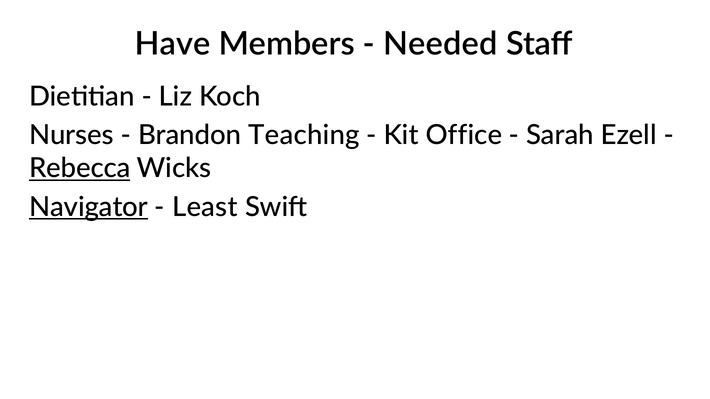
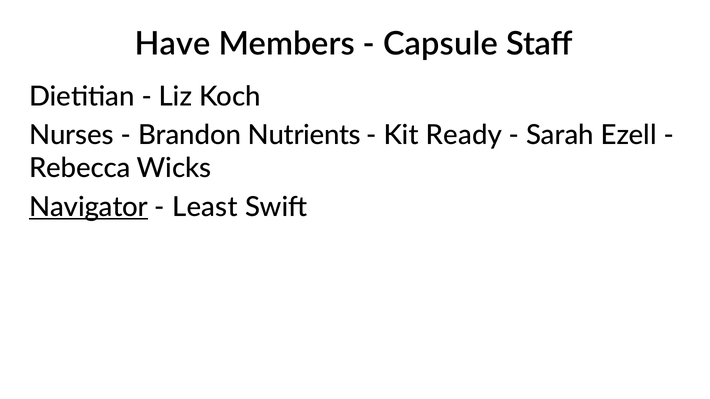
Needed: Needed -> Capsule (440, 44)
Teaching: Teaching -> Nutrients (304, 135)
Office: Office -> Ready (464, 135)
Rebecca underline: present -> none (80, 168)
